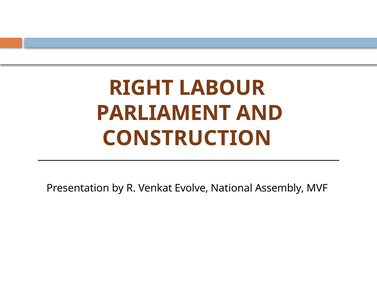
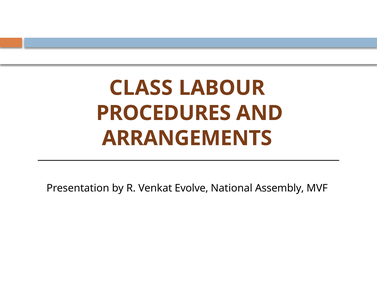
RIGHT: RIGHT -> CLASS (141, 88)
PARLIAMENT: PARLIAMENT -> PROCEDURES (164, 113)
CONSTRUCTION: CONSTRUCTION -> ARRANGEMENTS (187, 138)
